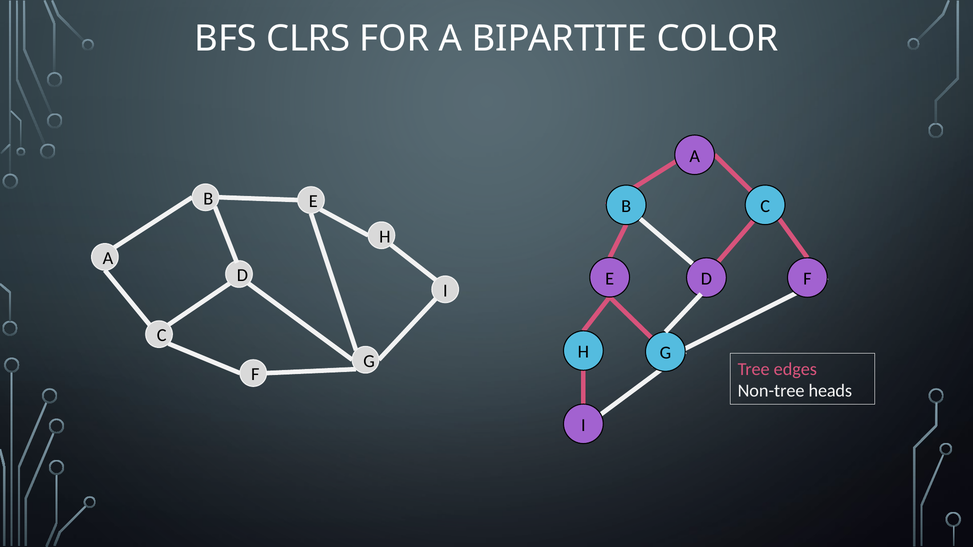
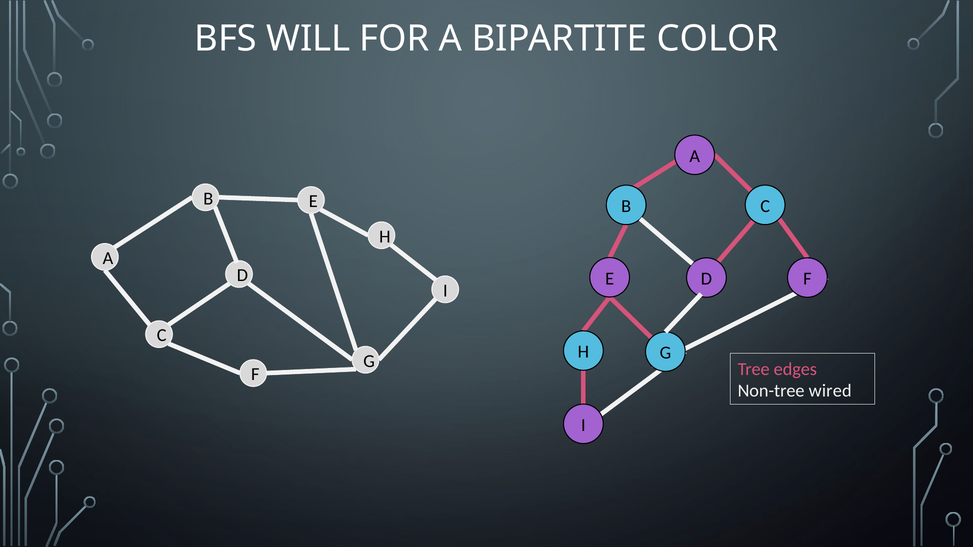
CLRS: CLRS -> WILL (308, 39)
heads: heads -> wired (830, 391)
